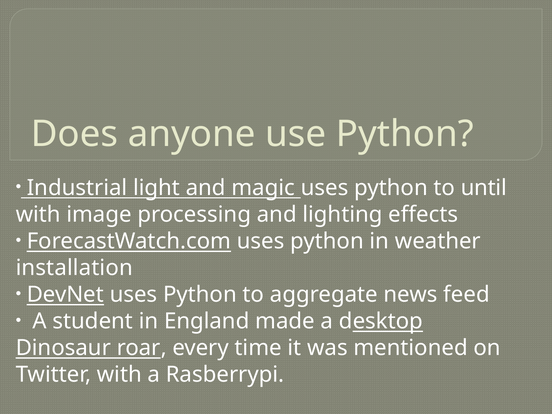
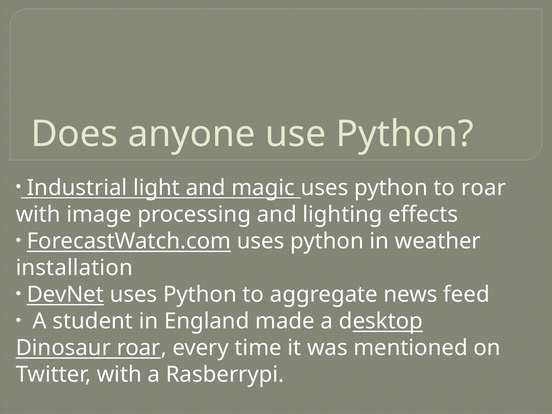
to until: until -> roar (484, 188)
